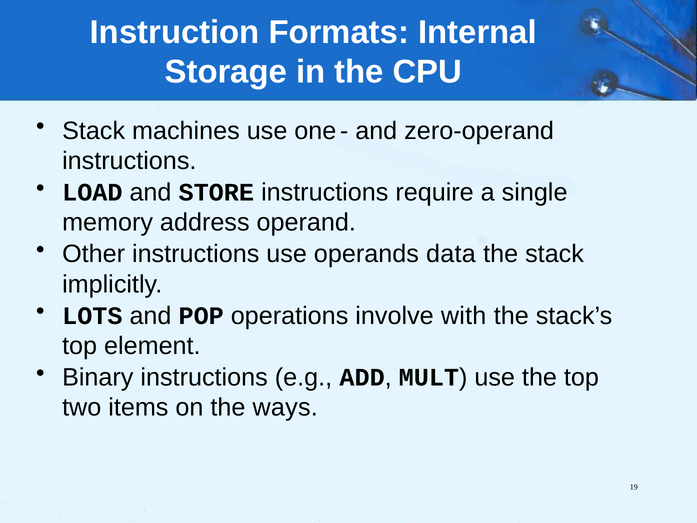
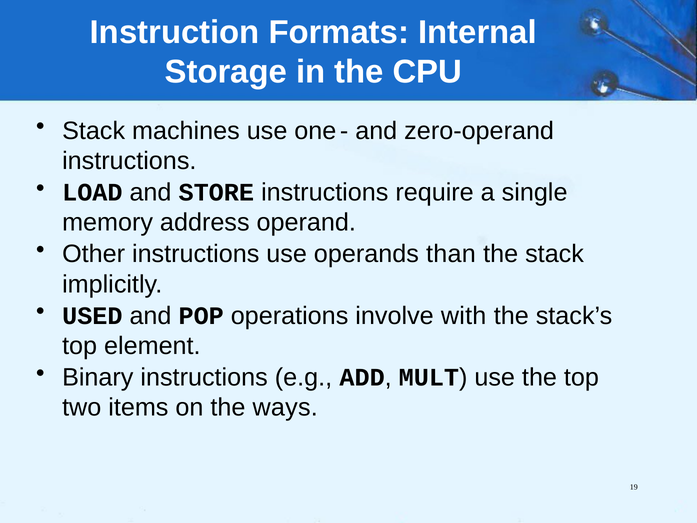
data: data -> than (451, 254)
LOTS: LOTS -> USED (92, 316)
